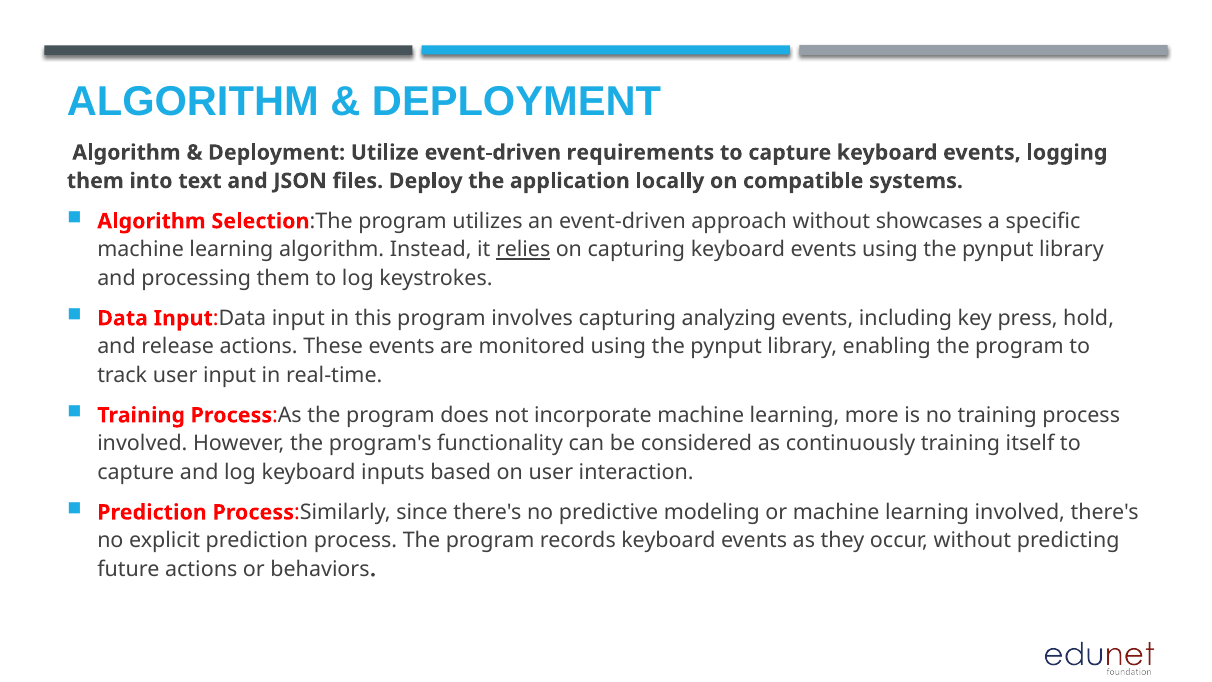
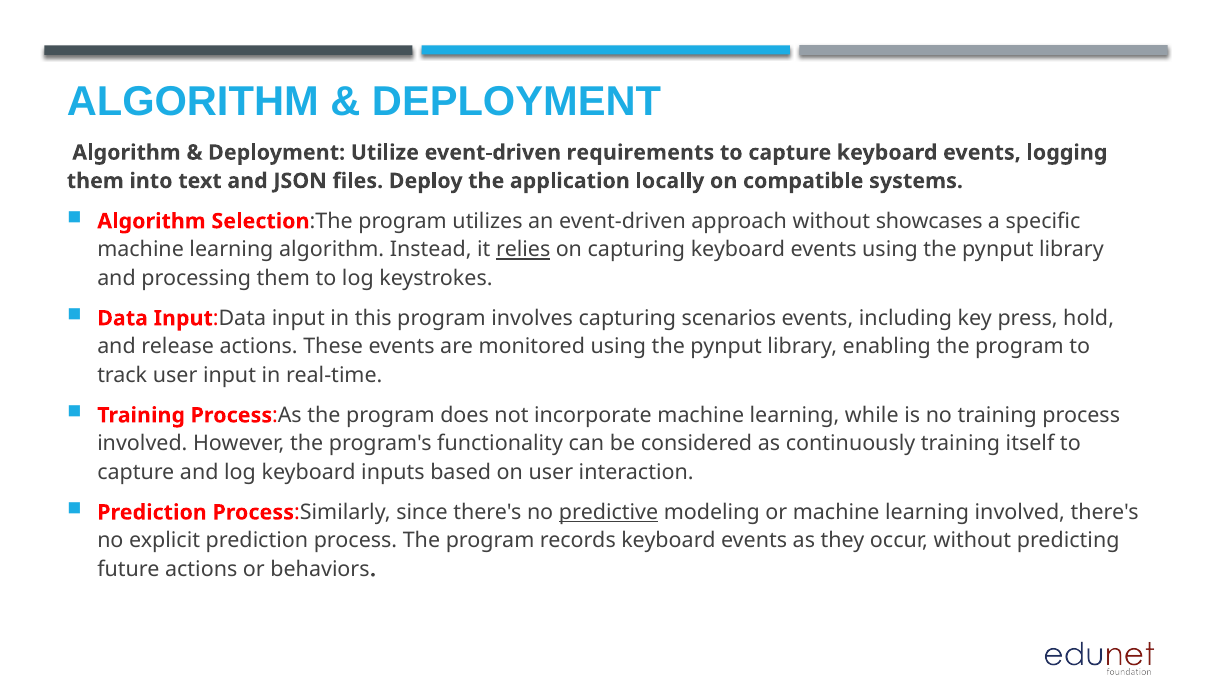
analyzing: analyzing -> scenarios (729, 318)
more: more -> while (872, 415)
predictive underline: none -> present (609, 512)
